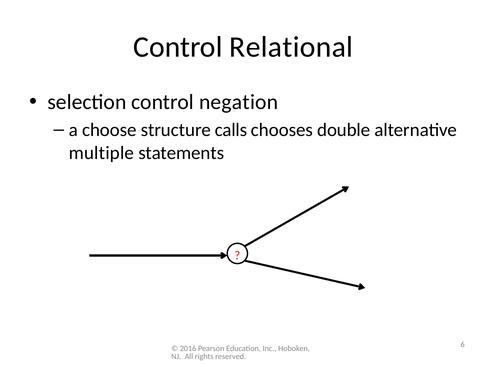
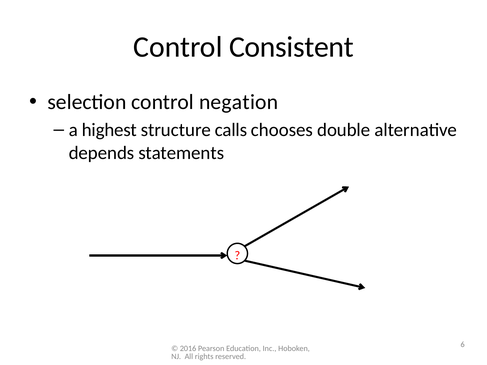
Relational: Relational -> Consistent (291, 47)
choose: choose -> highest (109, 130)
multiple: multiple -> depends (102, 153)
